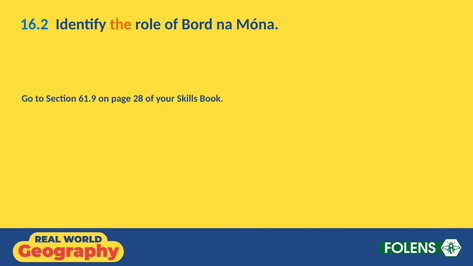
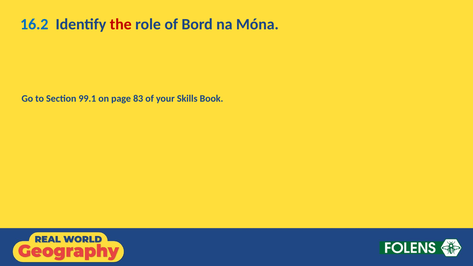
the colour: orange -> red (121, 24)
61.9: 61.9 -> 99.1 (87, 98)
28: 28 -> 83 (138, 98)
